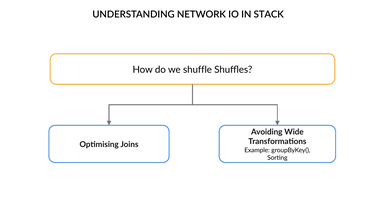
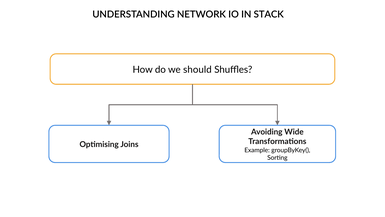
shuffle: shuffle -> should (197, 70)
